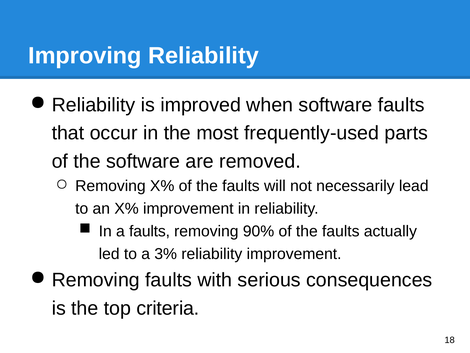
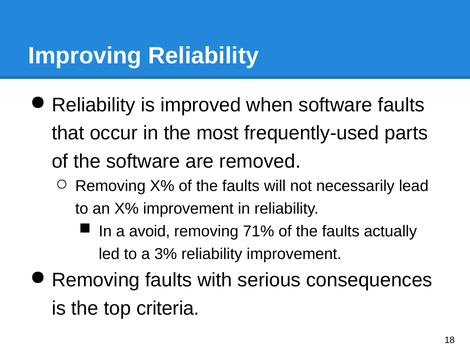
a faults: faults -> avoid (150, 231)
90%: 90% -> 71% (259, 231)
